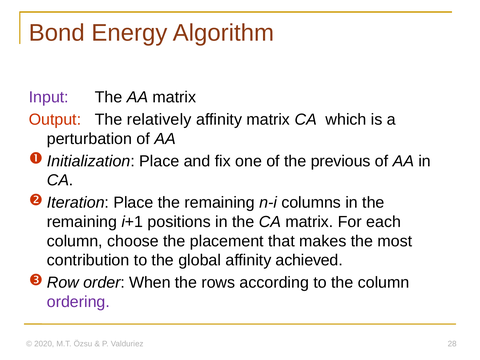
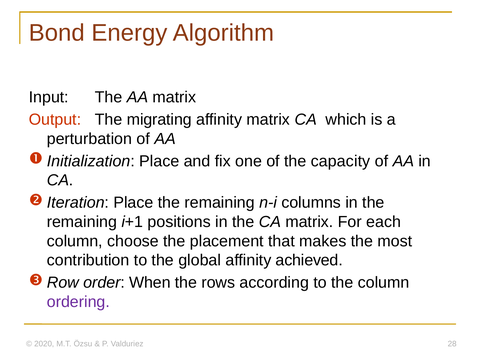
Input colour: purple -> black (49, 97)
relatively: relatively -> migrating (159, 120)
previous: previous -> capacity (341, 161)
